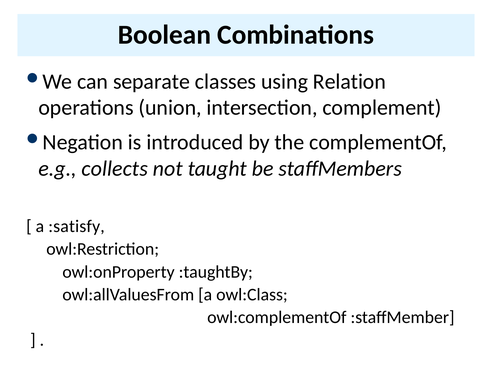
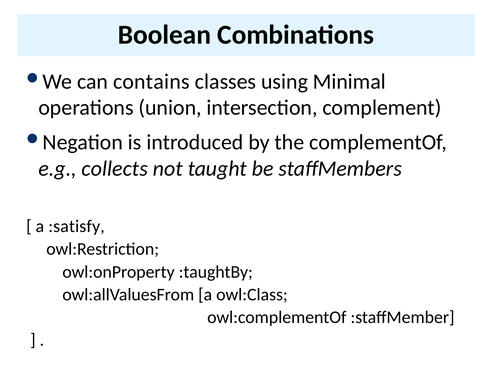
separate: separate -> contains (151, 81)
Relation: Relation -> Minimal (349, 81)
